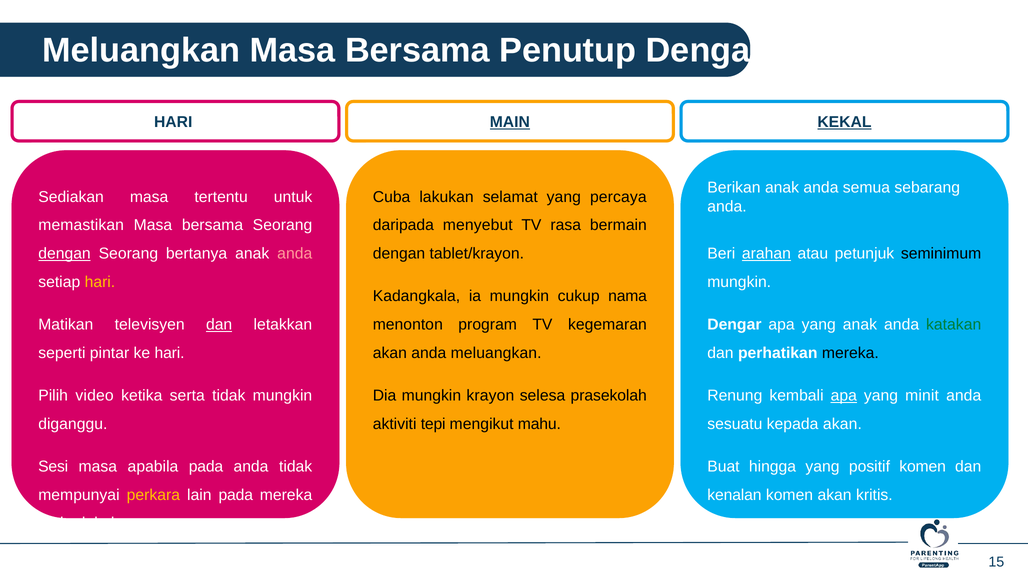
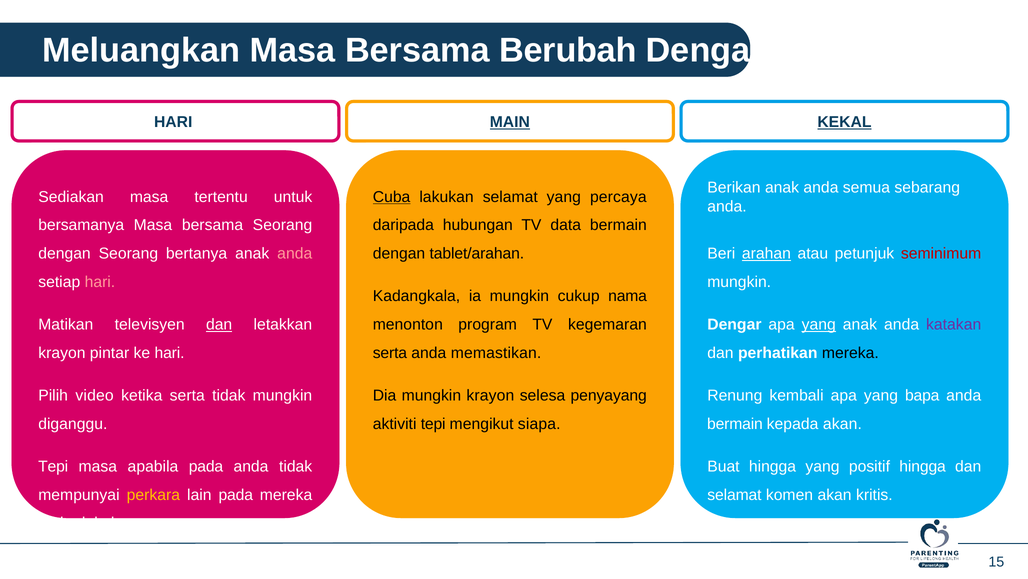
Penutup: Penutup -> Berubah (568, 50)
Cuba underline: none -> present (392, 197)
memastikan: memastikan -> bersamanya (81, 225)
menyebut: menyebut -> hubungan (478, 225)
rasa: rasa -> data (566, 225)
dengan underline: present -> none (65, 253)
tablet/krayon: tablet/krayon -> tablet/arahan (477, 253)
seminimum colour: black -> red (941, 253)
hari colour: yellow -> pink (100, 282)
yang underline: none -> present (819, 324)
katakan colour: green -> purple (954, 324)
seperti: seperti -> krayon (62, 352)
akan: akan -> serta (390, 352)
anda meluangkan: meluangkan -> memastikan (496, 352)
prasekolah: prasekolah -> penyayang (609, 395)
apa underline: present -> none (844, 395)
minit: minit -> bapa (922, 395)
mengikut mahu: mahu -> siapa (539, 423)
sesuatu: sesuatu -> bermain (735, 423)
Sesi: Sesi -> Tepi (53, 466)
positif komen: komen -> hingga (923, 466)
kenalan: kenalan -> selamat (734, 494)
